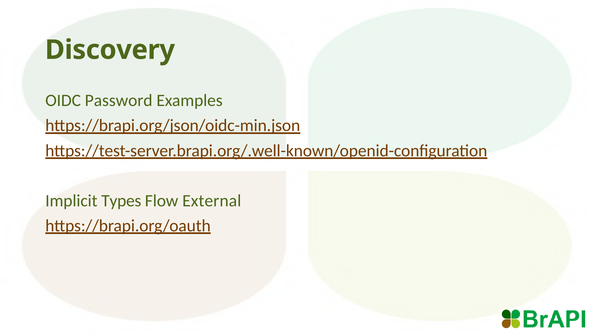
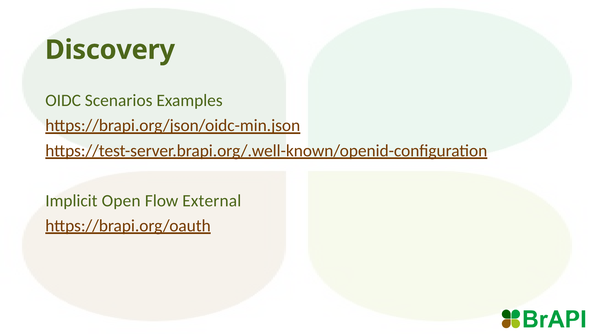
Password: Password -> Scenarios (119, 100)
Types: Types -> Open (121, 201)
